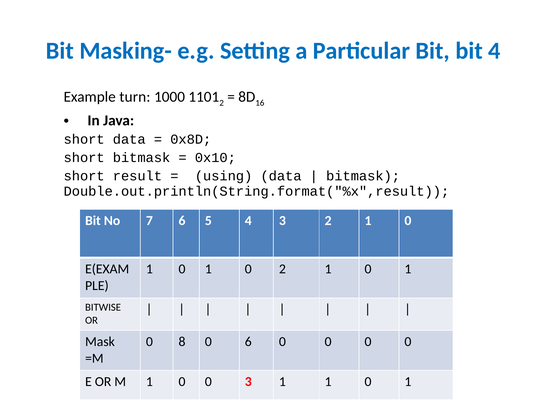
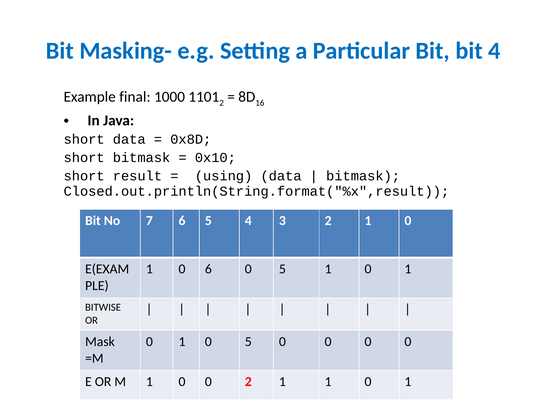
turn: turn -> final (135, 97)
Double.out.println(String.format("%x",result: Double.out.println(String.format("%x",result -> Closed.out.println(String.format("%x",result (256, 191)
1: 1 -> 6 (208, 269)
2: 2 -> 5 (282, 269)
8: 8 -> 1 (182, 342)
6: 6 -> 5 (248, 342)
0 3: 3 -> 2 (248, 382)
